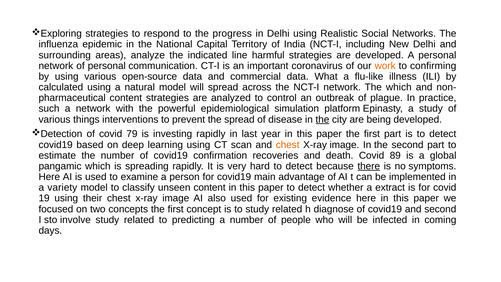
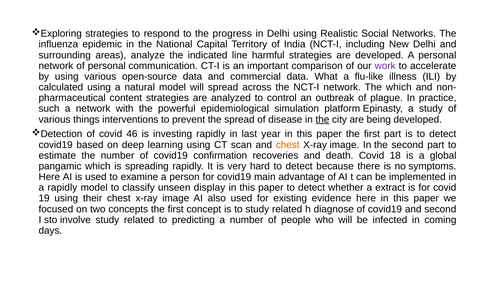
coronavirus: coronavirus -> comparison (317, 66)
work colour: orange -> purple (385, 66)
confirming: confirming -> accelerate (433, 66)
79: 79 -> 46 (132, 134)
89: 89 -> 18 (395, 155)
there underline: present -> none (369, 166)
a variety: variety -> rapidly (62, 188)
unseen content: content -> display (209, 188)
